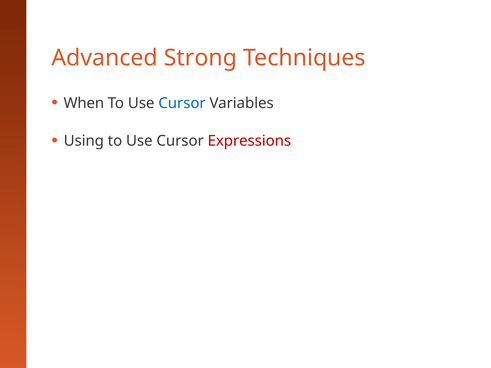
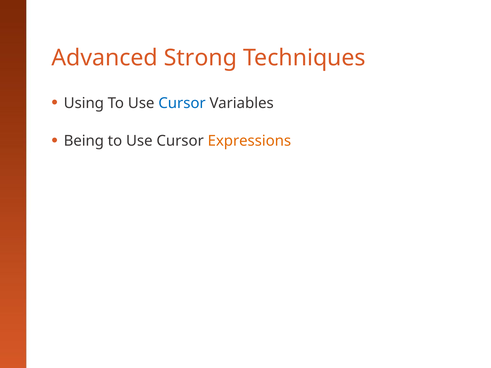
When: When -> Using (84, 103)
Using: Using -> Being (84, 141)
Expressions colour: red -> orange (249, 141)
